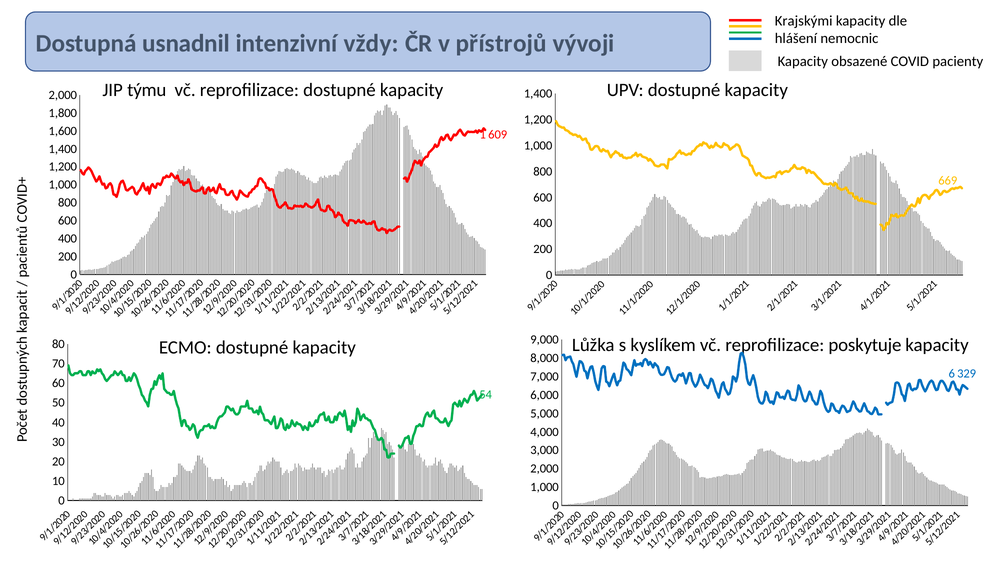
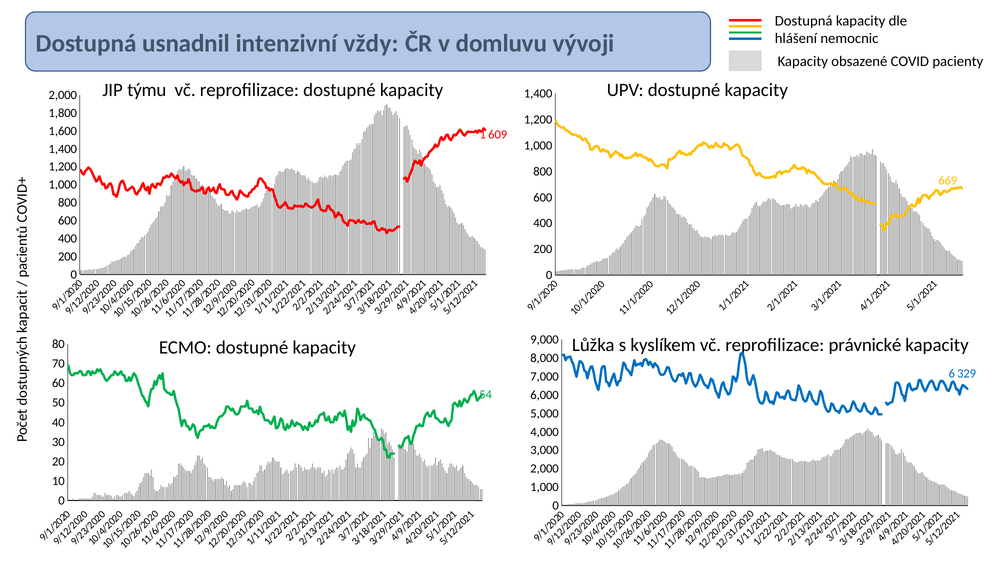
Krajskými: Krajskými -> Dostupná (804, 21)
přístrojů: přístrojů -> domluvu (501, 43)
poskytuje: poskytuje -> právnické (865, 345)
